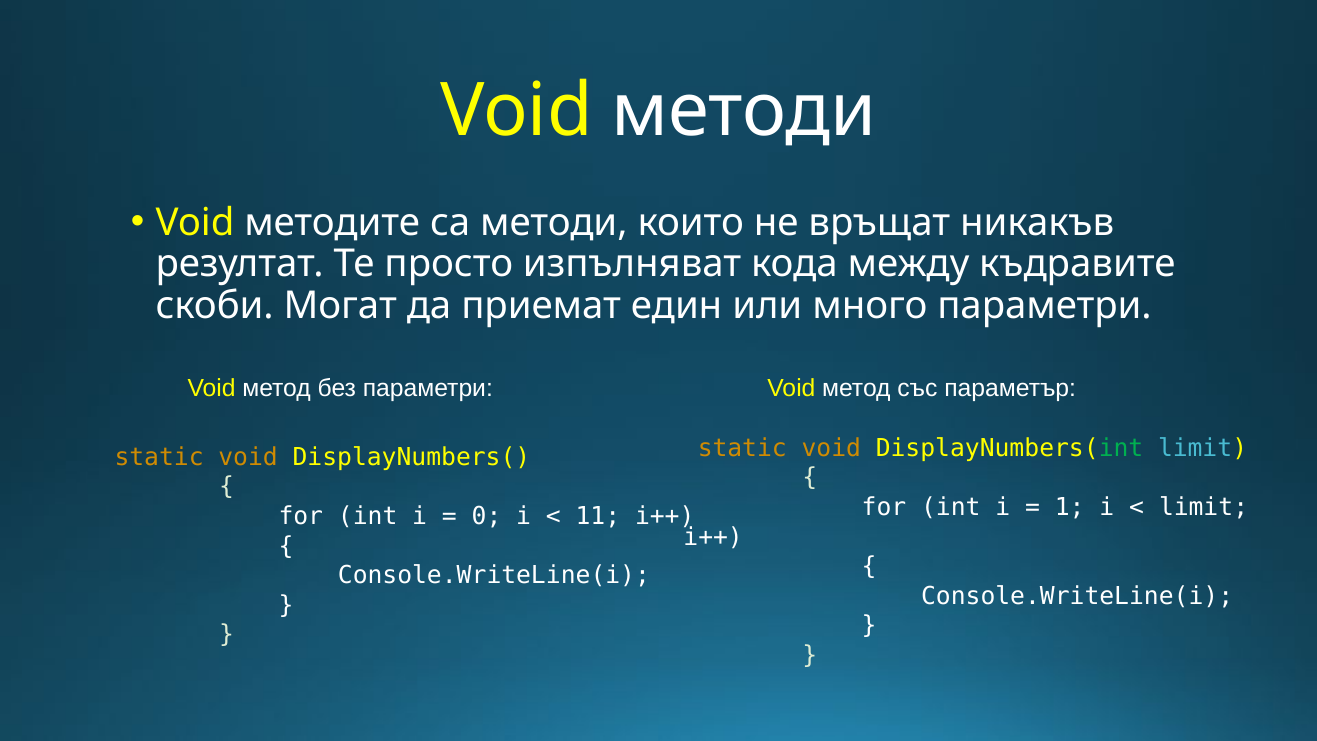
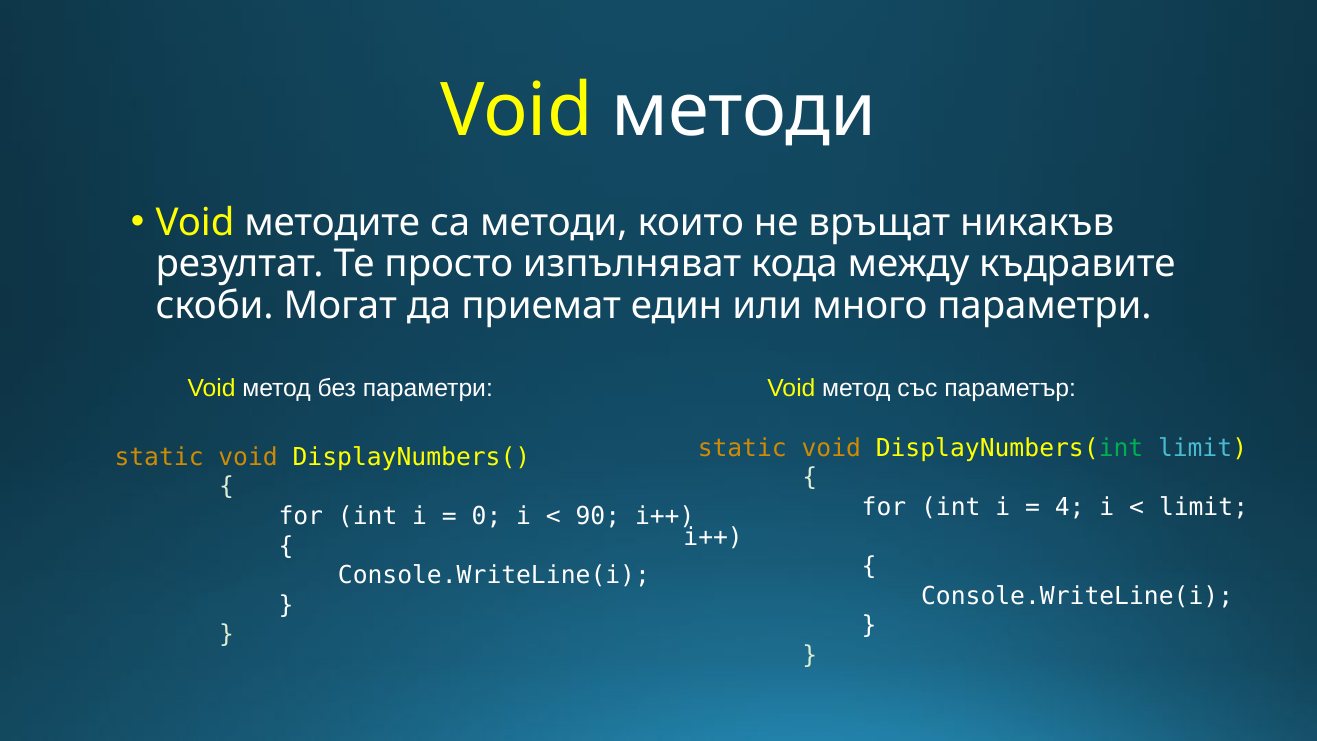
1: 1 -> 4 (1070, 507)
11: 11 -> 90 (598, 516)
